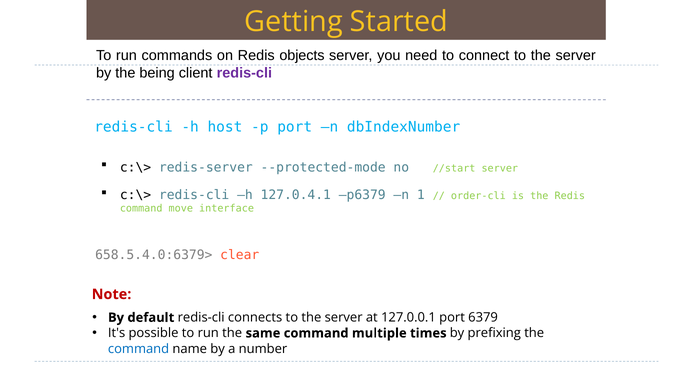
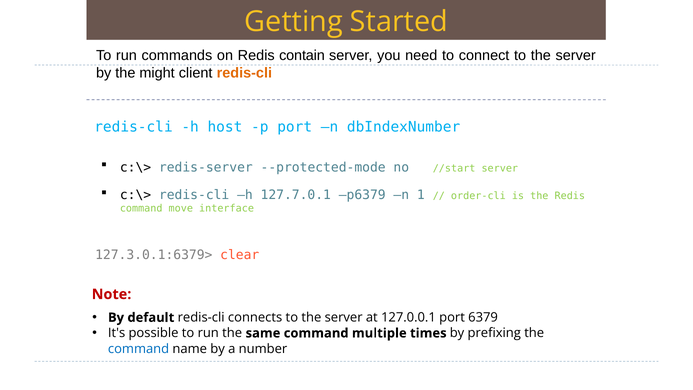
objects: objects -> contain (302, 56)
being: being -> might (157, 73)
redis-cli colour: purple -> orange (244, 73)
127.0.4.1: 127.0.4.1 -> 127.7.0.1 (296, 195)
658.5.4.0:6379>: 658.5.4.0:6379> -> 127.3.0.1:6379> (154, 255)
